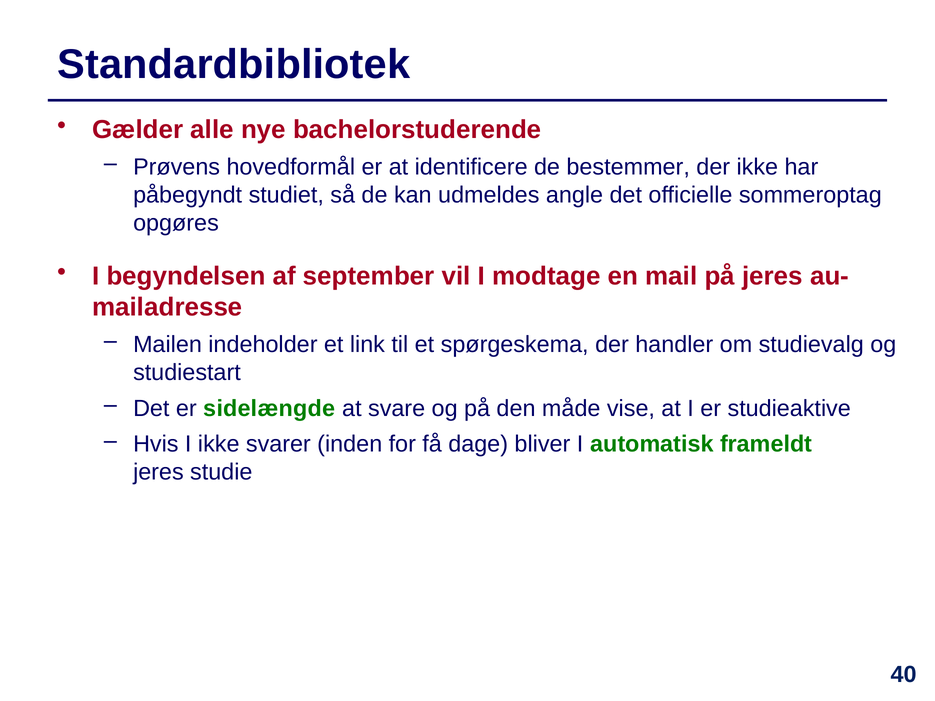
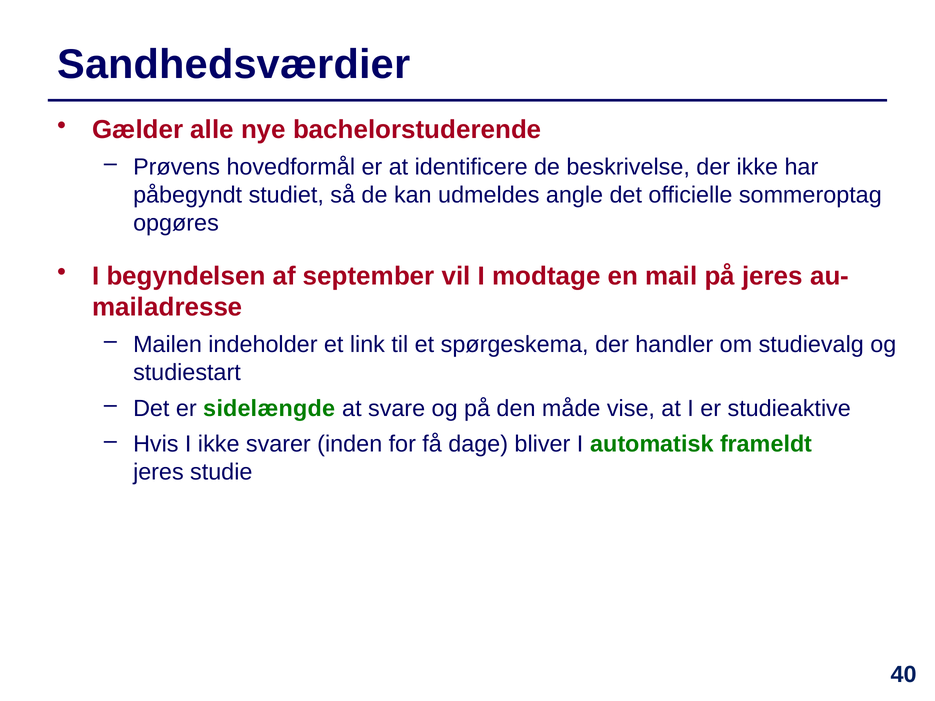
Standardbibliotek: Standardbibliotek -> Sandhedsværdier (234, 64)
bestemmer: bestemmer -> beskrivelse (628, 167)
